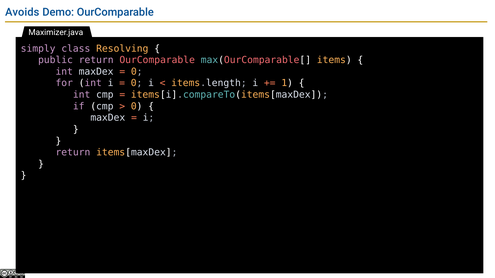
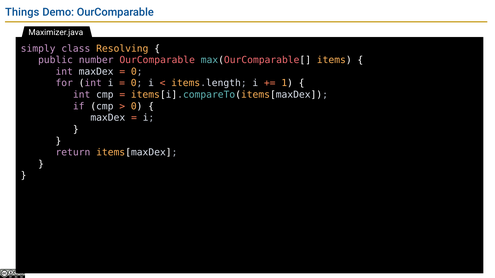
Avoids: Avoids -> Things (22, 12)
public return: return -> number (96, 60)
